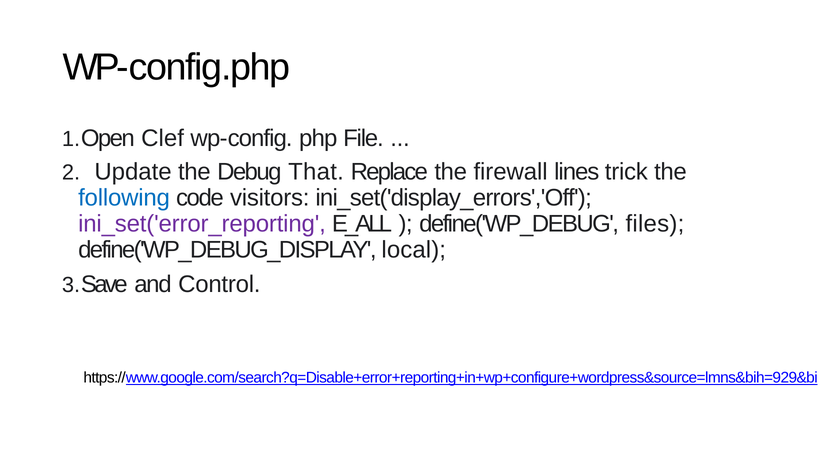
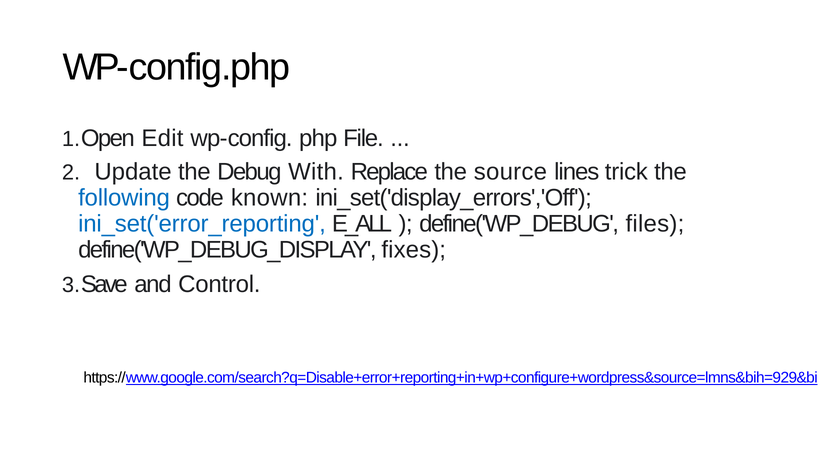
Clef: Clef -> Edit (162, 138)
That: That -> With (316, 172)
firewall: firewall -> source (510, 172)
visitors: visitors -> known (269, 198)
ini_set('error_reporting colour: purple -> blue (202, 224)
local: local -> fixes (414, 250)
